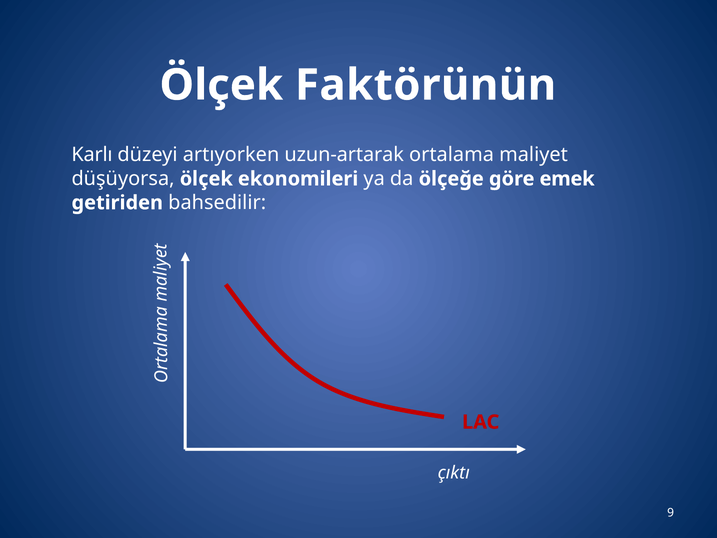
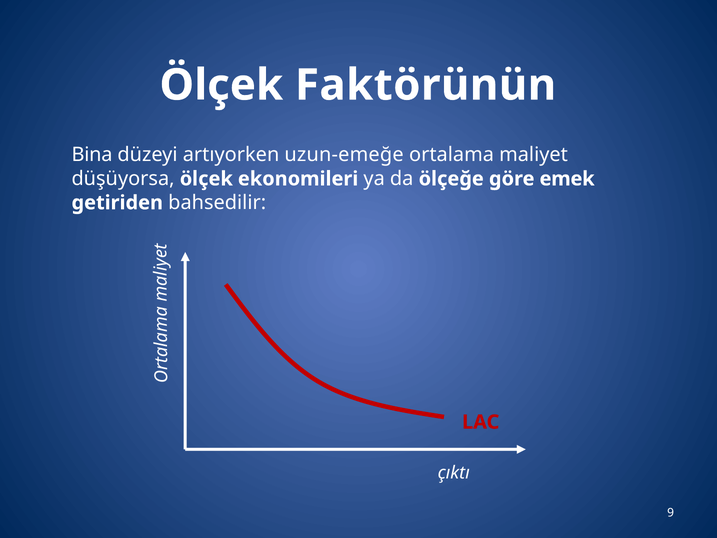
Karlı: Karlı -> Bina (92, 155)
uzun-artarak: uzun-artarak -> uzun-emeğe (344, 155)
